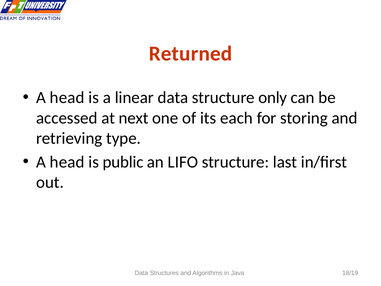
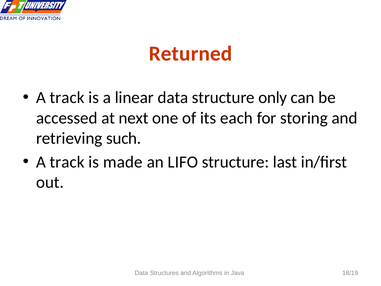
head: head -> track (67, 98)
type: type -> such (124, 138)
head: head -> track (67, 162)
public: public -> made (123, 162)
